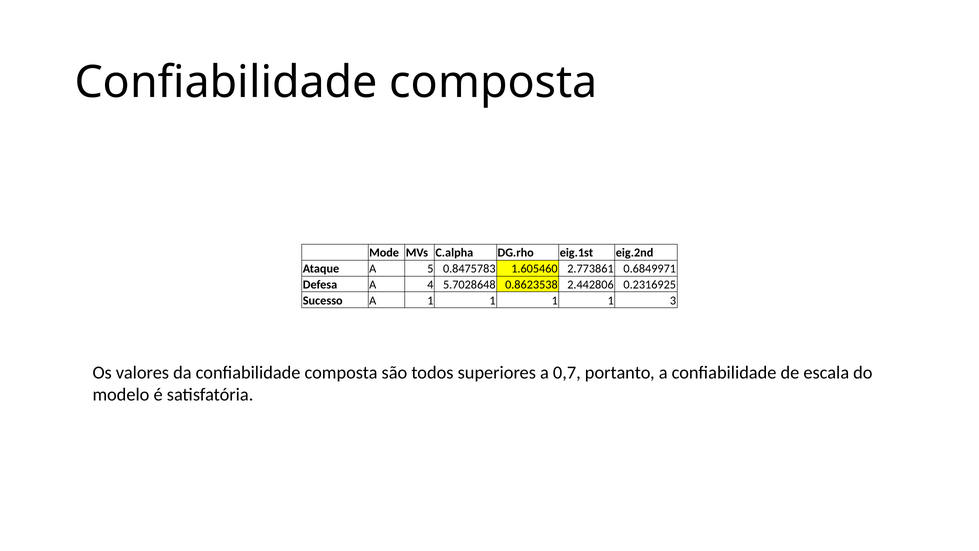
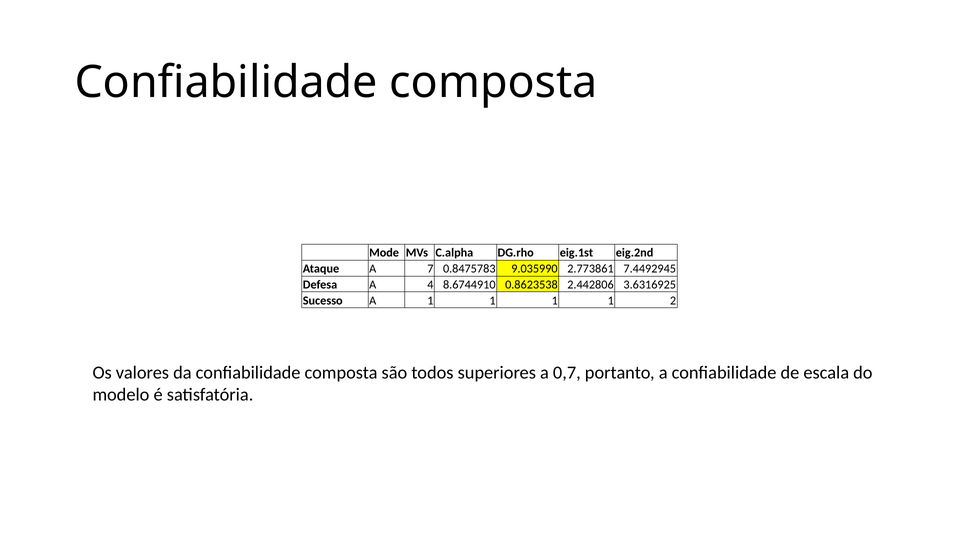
5: 5 -> 7 (430, 269)
1.605460: 1.605460 -> 9.035990 (534, 269)
0.6849971: 0.6849971 -> 7.4492945 (650, 269)
5.7028648: 5.7028648 -> 8.6744910 (469, 284)
0.2316925: 0.2316925 -> 3.6316925 (650, 284)
3: 3 -> 2 (673, 300)
